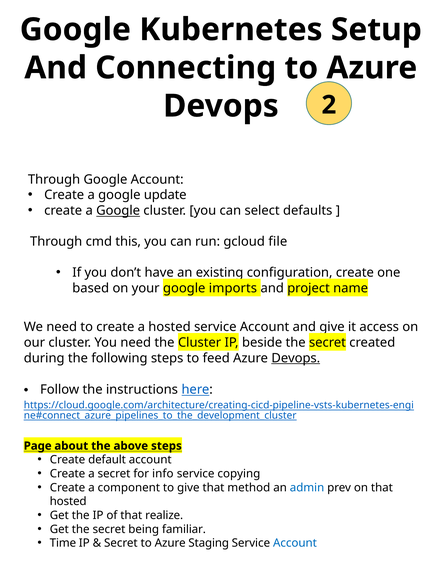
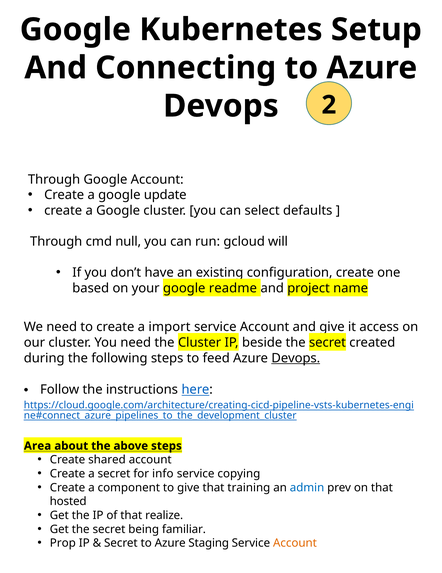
Google underline: present -> none (118, 210)
this: this -> null (128, 241)
file: file -> will (278, 241)
imports: imports -> readme (233, 288)
a hosted: hosted -> import (169, 326)
Page: Page -> Area (38, 445)
default: default -> shared (107, 459)
method: method -> training (249, 487)
Time: Time -> Prop (63, 542)
Account colour: blue -> orange (295, 542)
